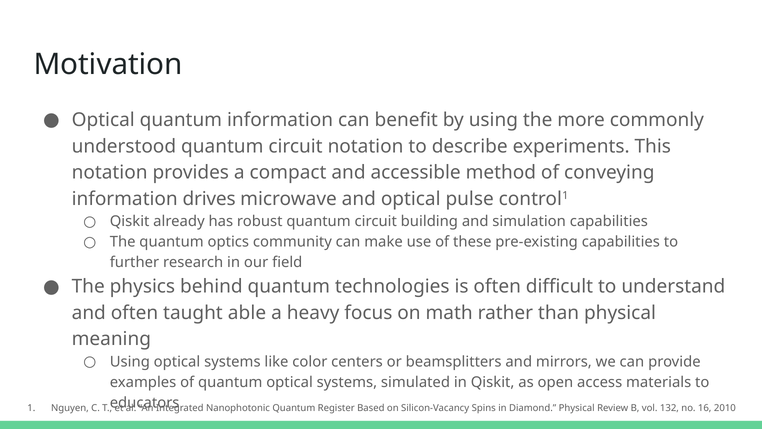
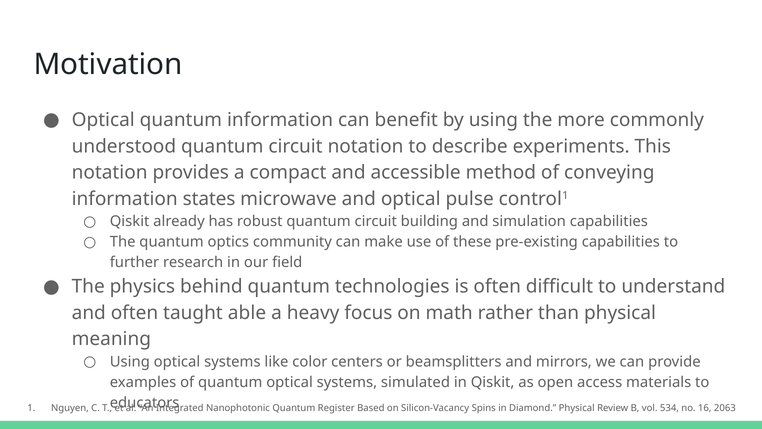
drives: drives -> states (209, 199)
132: 132 -> 534 (669, 408)
2010: 2010 -> 2063 (725, 408)
